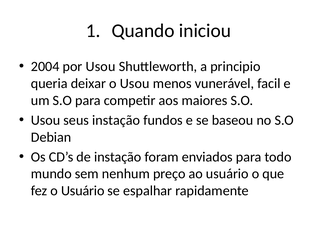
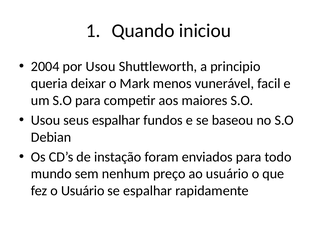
o Usou: Usou -> Mark (135, 83)
seus instação: instação -> espalhar (116, 120)
